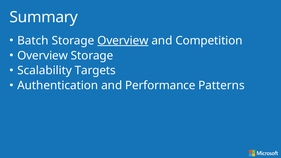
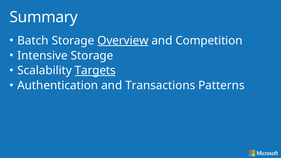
Overview: Overview -> Intensive (42, 56)
Targets underline: none -> present (95, 71)
Performance: Performance -> Transactions (160, 86)
